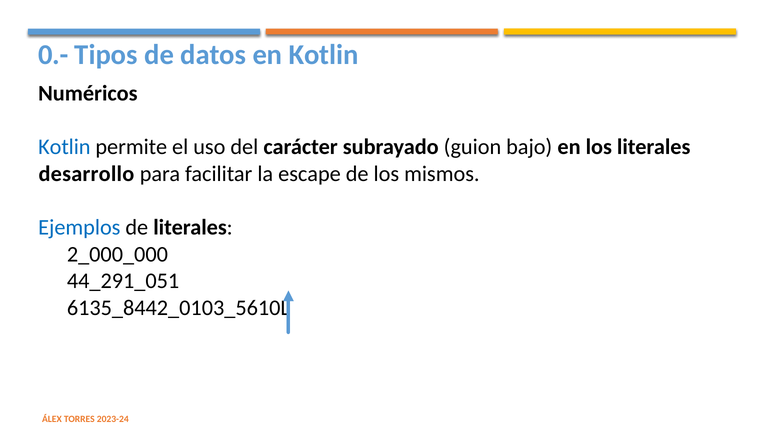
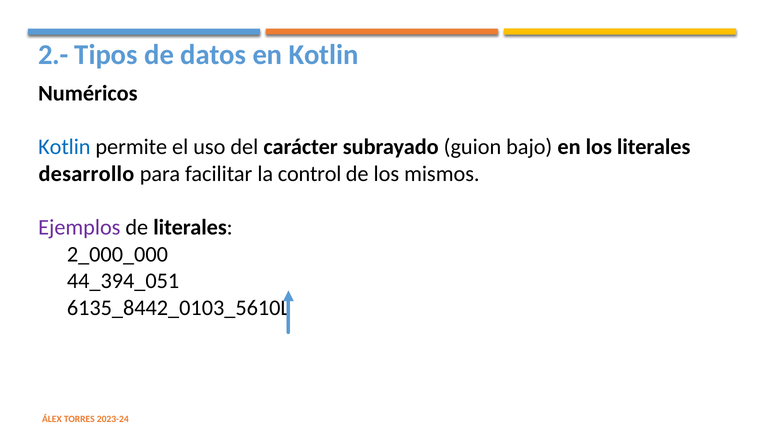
0.-: 0.- -> 2.- (53, 55)
escape: escape -> control (310, 174)
Ejemplos colour: blue -> purple (79, 227)
44_291_051: 44_291_051 -> 44_394_051 (123, 281)
